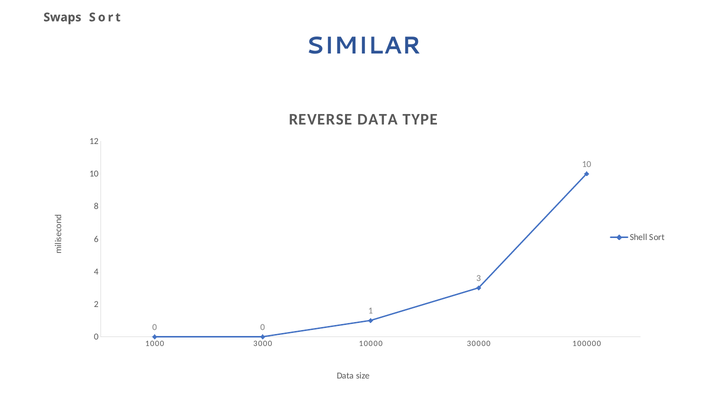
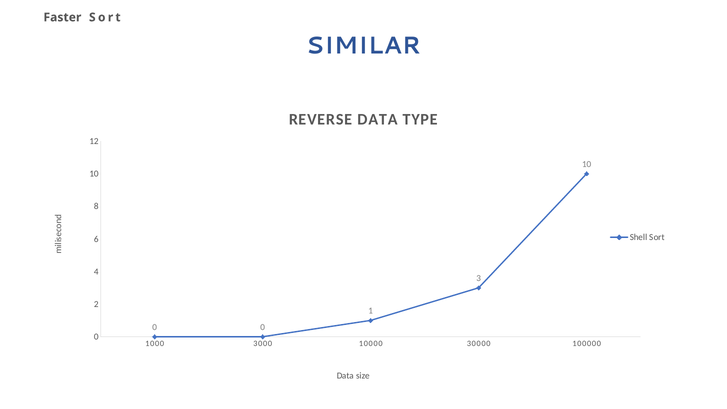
Swaps: Swaps -> Faster (62, 17)
